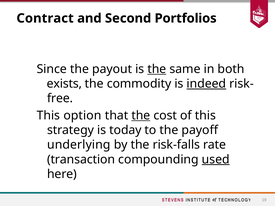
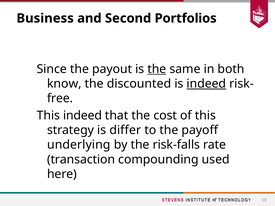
Contract: Contract -> Business (45, 18)
exists: exists -> know (64, 84)
commodity: commodity -> discounted (139, 84)
This option: option -> indeed (83, 116)
the underline: present -> none (141, 116)
today: today -> differ (125, 130)
used underline: present -> none (216, 160)
